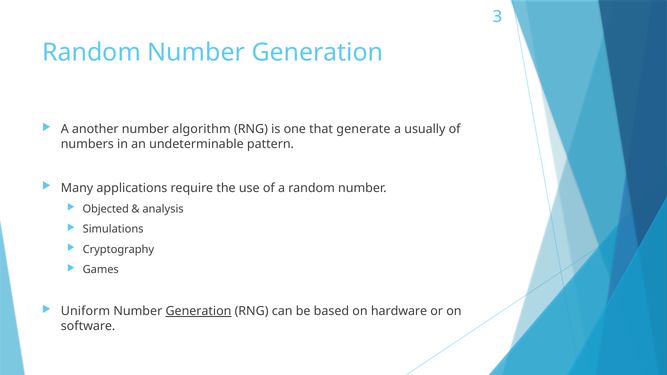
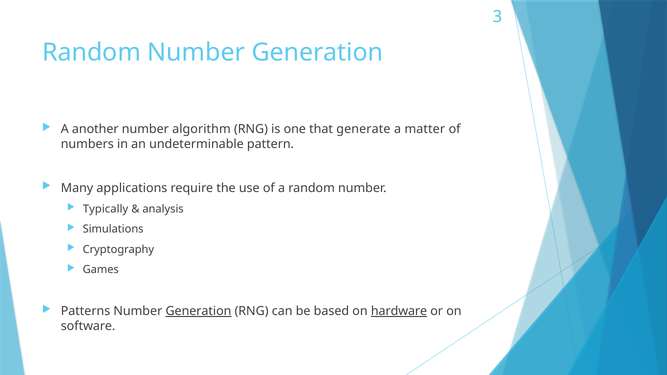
usually: usually -> matter (425, 129)
Objected: Objected -> Typically (106, 209)
Uniform: Uniform -> Patterns (86, 311)
hardware underline: none -> present (399, 311)
